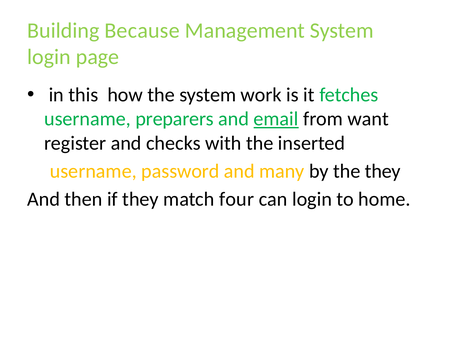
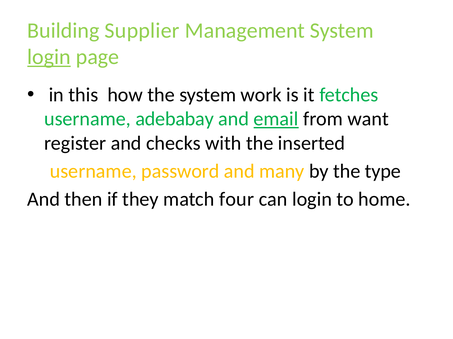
Because: Because -> Supplier (142, 31)
login underline: none -> present (49, 57)
preparers: preparers -> adebabay (175, 119)
the they: they -> type (383, 172)
